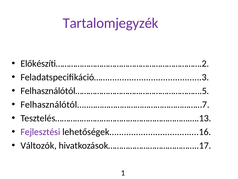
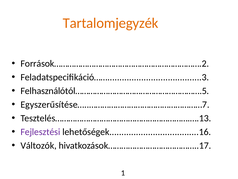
Tartalomjegyzék colour: purple -> orange (111, 23)
Előkészíti………………………………………………………….2: Előkészíti………………………………………………………….2 -> Források………………………………………………………….2 (115, 63)
Felhasználótól…..……………………………………………7: Felhasználótól…..……………………………………………7 -> Egyszerűsítése…..……………………………………………7 (115, 104)
